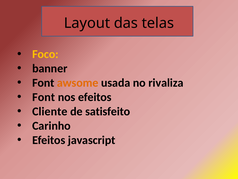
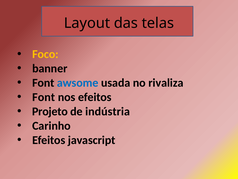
awsome colour: orange -> blue (78, 83)
Cliente: Cliente -> Projeto (50, 111)
satisfeito: satisfeito -> indústria (108, 111)
